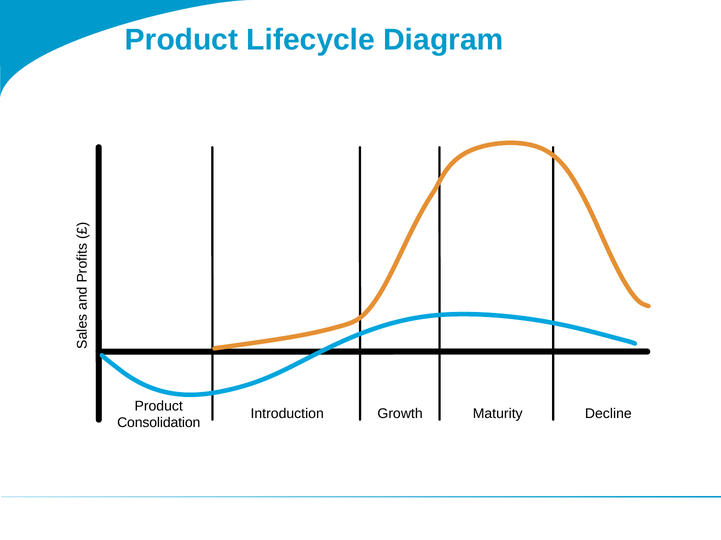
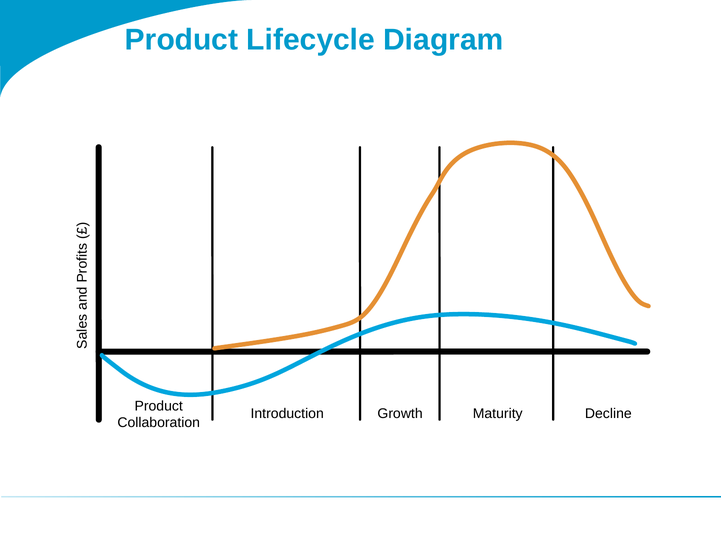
Consolidation: Consolidation -> Collaboration (159, 423)
